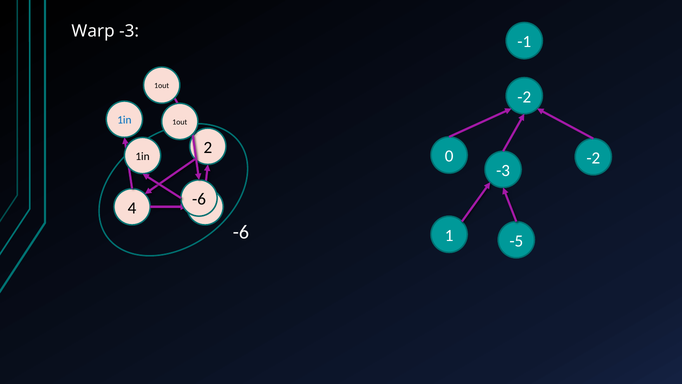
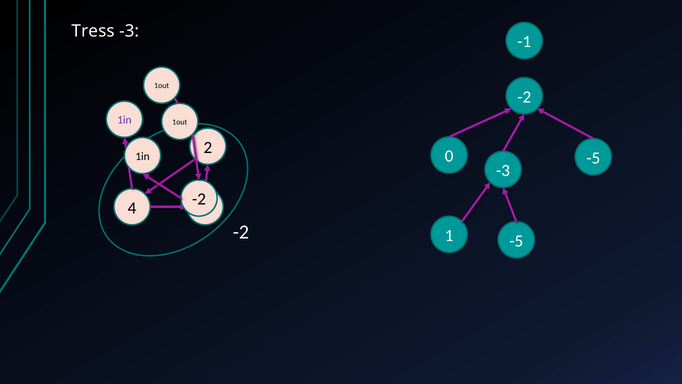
Warp: Warp -> Tress (93, 31)
1in colour: blue -> purple (124, 120)
-2: -2 -> -5 (593, 158)
-6: -6 -> -2 (199, 199)
-6: -6 -> -2 (241, 232)
